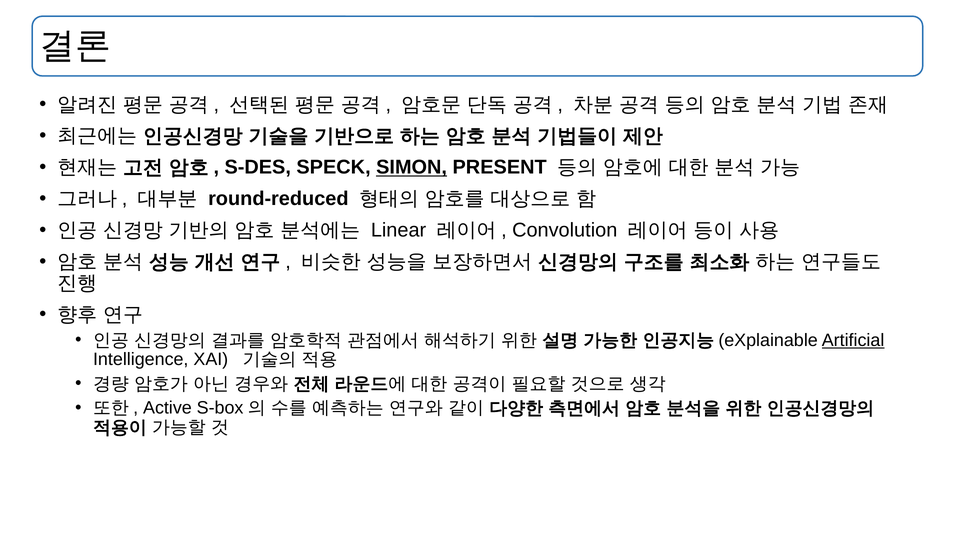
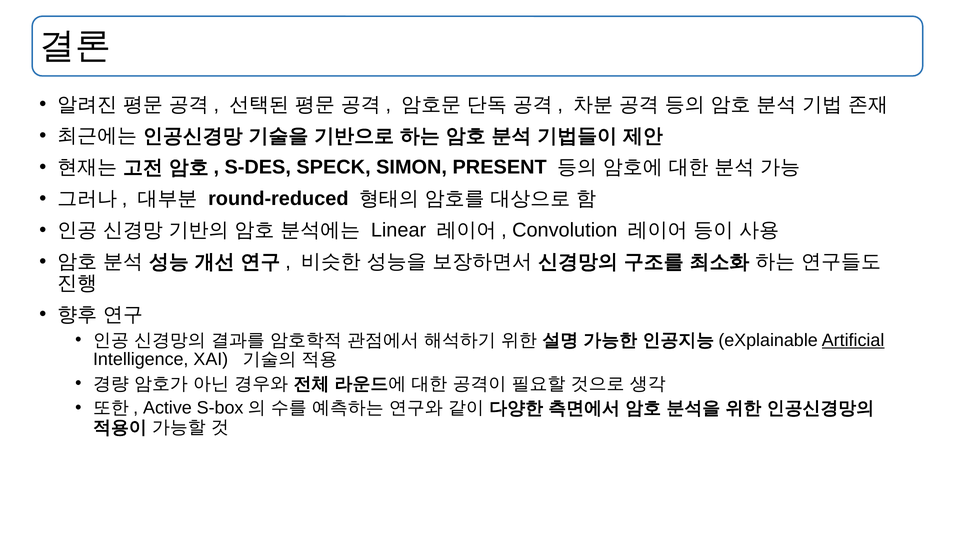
SIMON underline: present -> none (412, 167)
